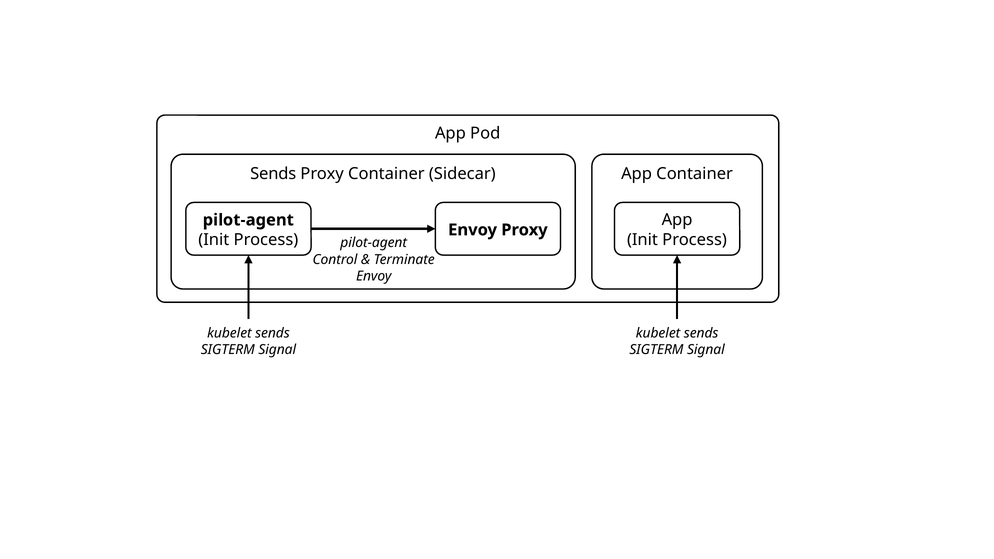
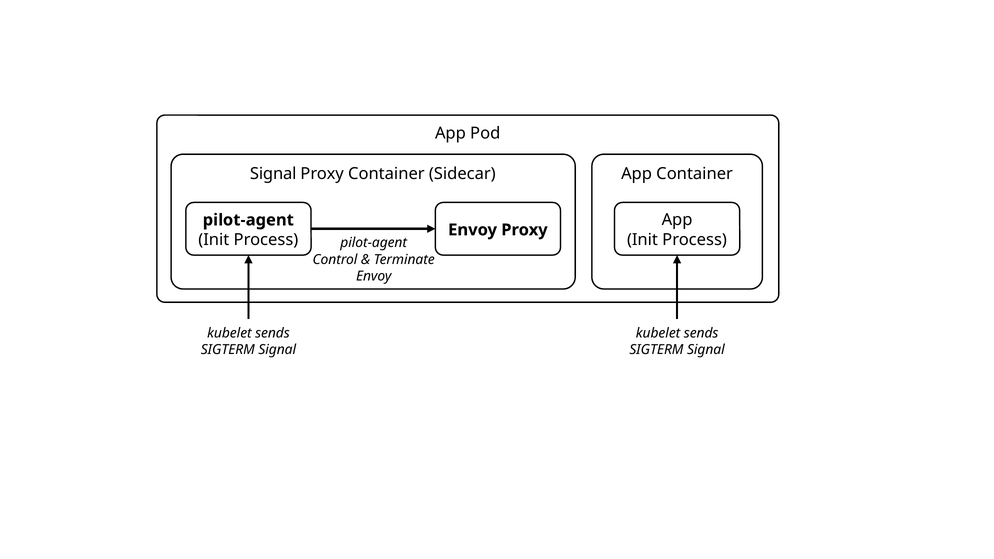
Sends: Sends -> Signal (273, 174)
